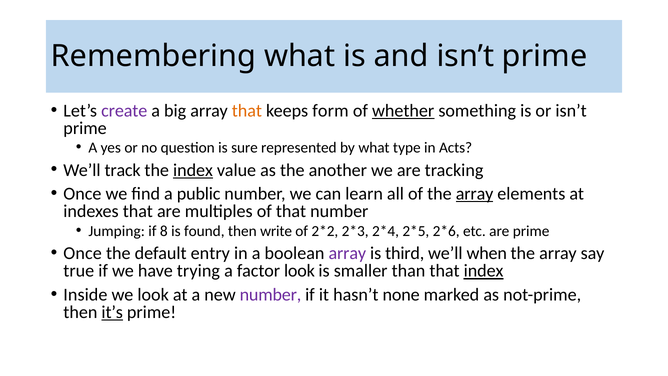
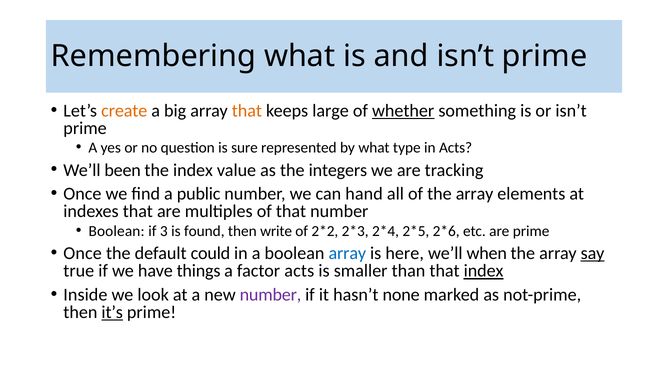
create colour: purple -> orange (124, 111)
form: form -> large (331, 111)
track: track -> been (123, 170)
index underline: present -> none (193, 170)
another: another -> integers (338, 170)
learn: learn -> hand (364, 194)
array underline: present -> none (475, 194)
Jumping: Jumping -> Boolean (117, 231)
8: 8 -> 3 (164, 231)
entry: entry -> could (210, 253)
array colour: purple -> blue (347, 253)
third: third -> here (405, 253)
say underline: none -> present (593, 253)
trying: trying -> things (199, 271)
factor look: look -> acts (299, 271)
